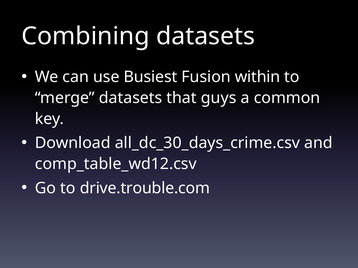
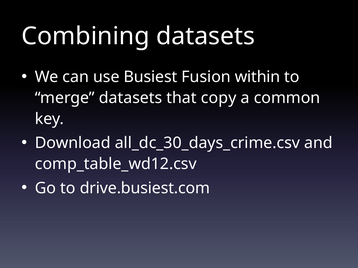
guys: guys -> copy (219, 98)
drive.trouble.com: drive.trouble.com -> drive.busiest.com (145, 188)
